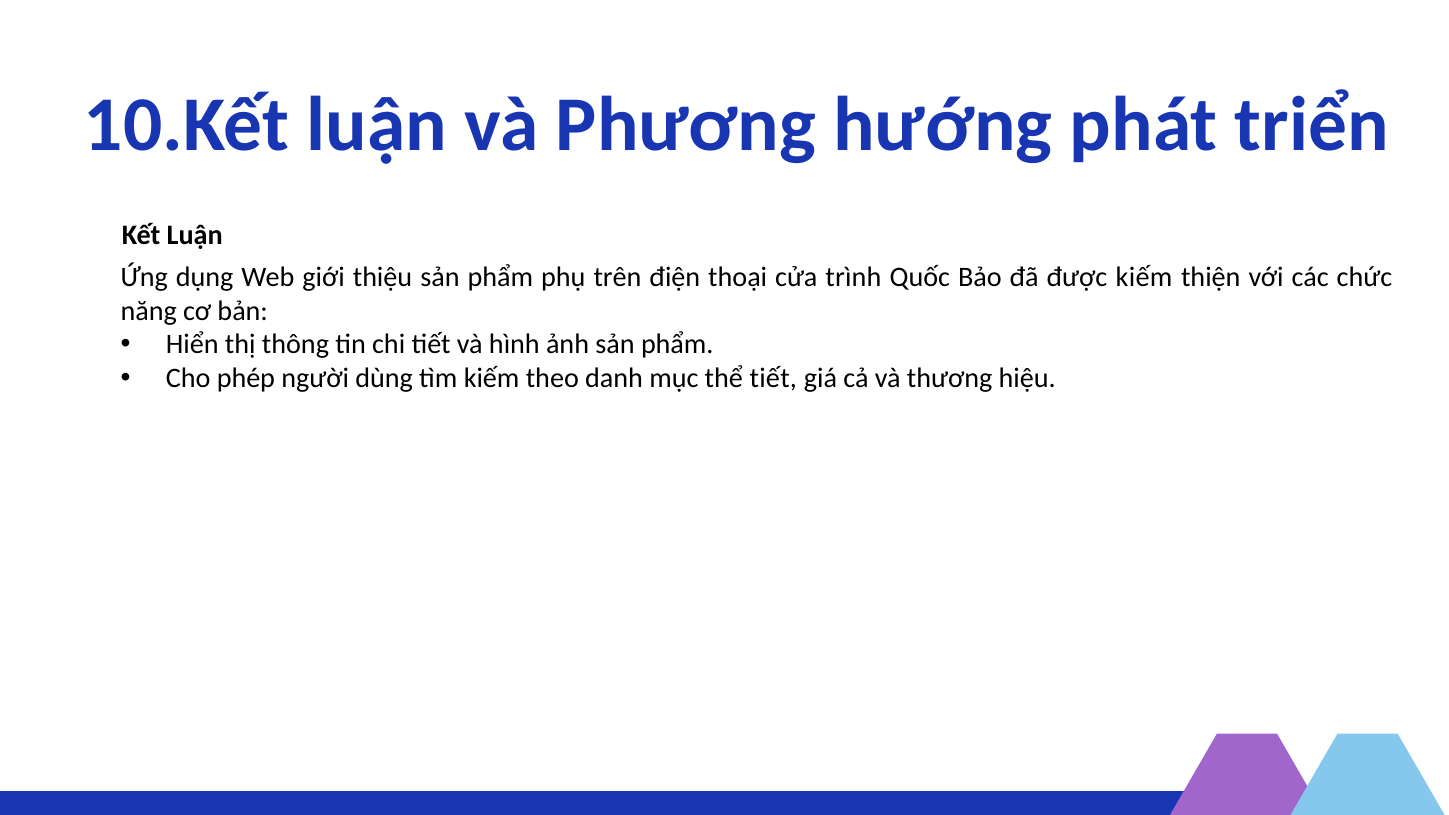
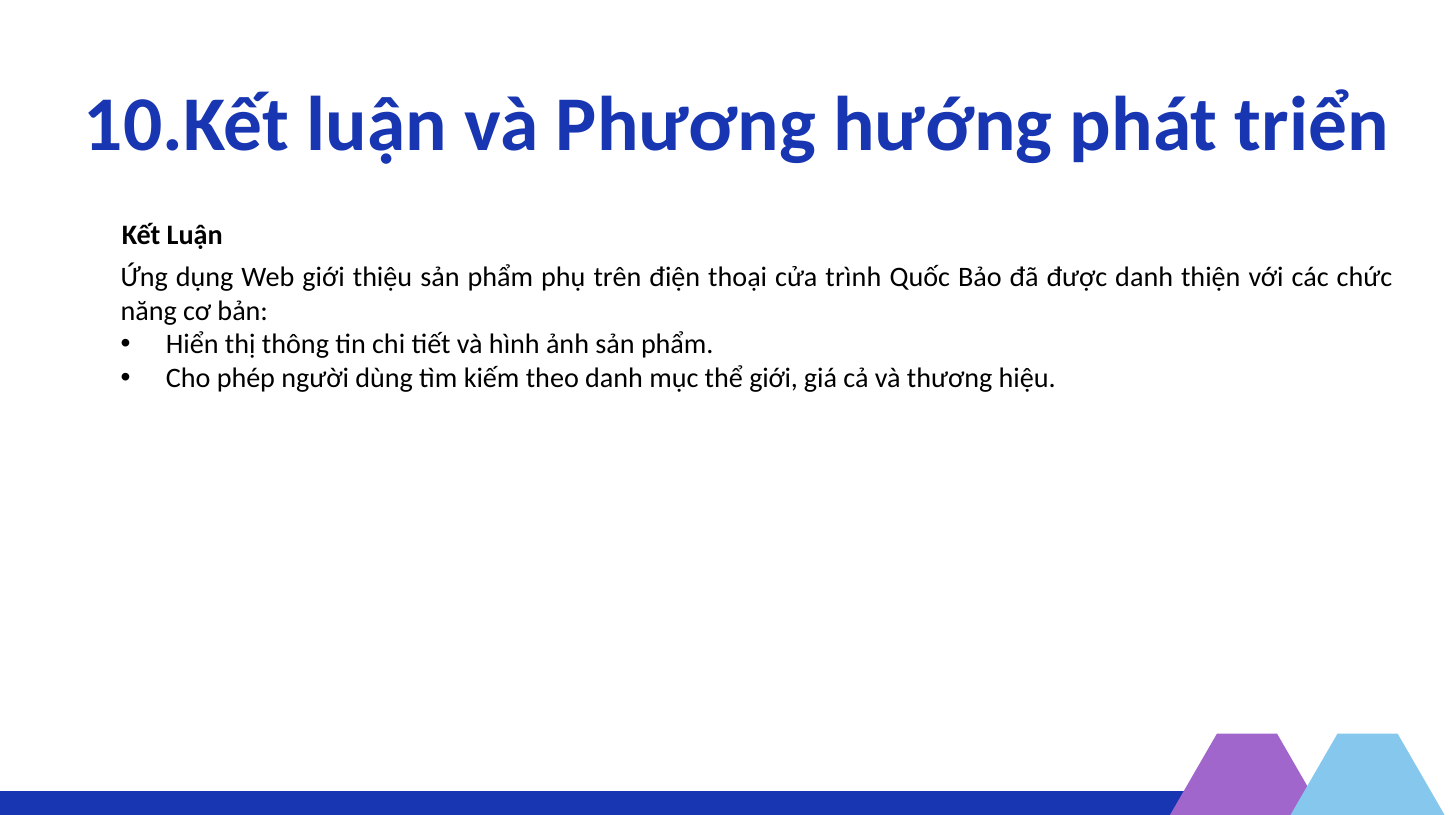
được kiếm: kiếm -> danh (1144, 277)
thể tiết: tiết -> giới (774, 379)
